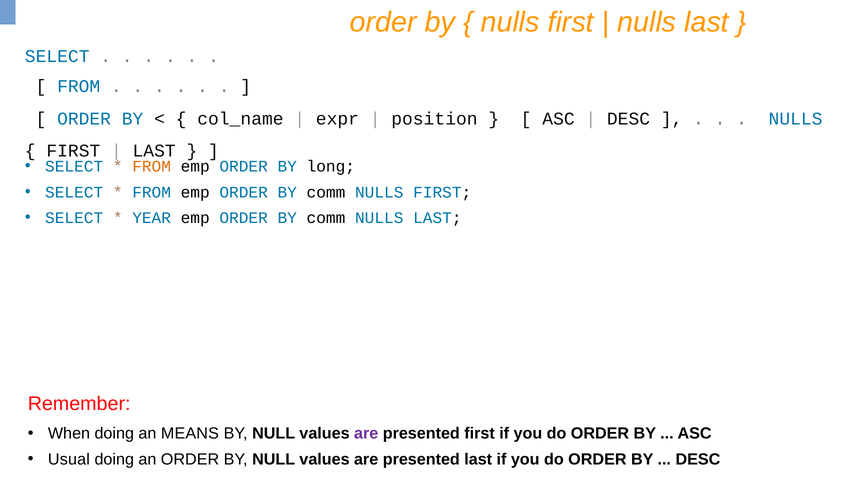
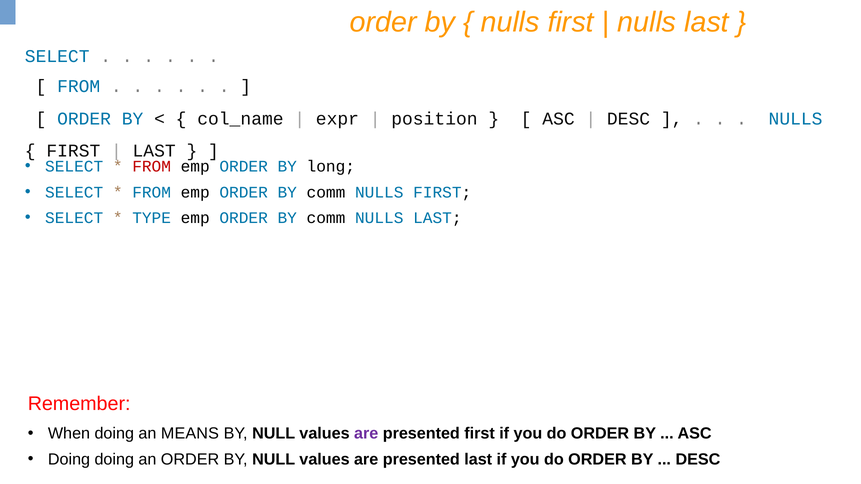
FROM colour: orange -> red (152, 167)
YEAR: YEAR -> TYPE (152, 218)
Usual: Usual -> Doing (69, 460)
